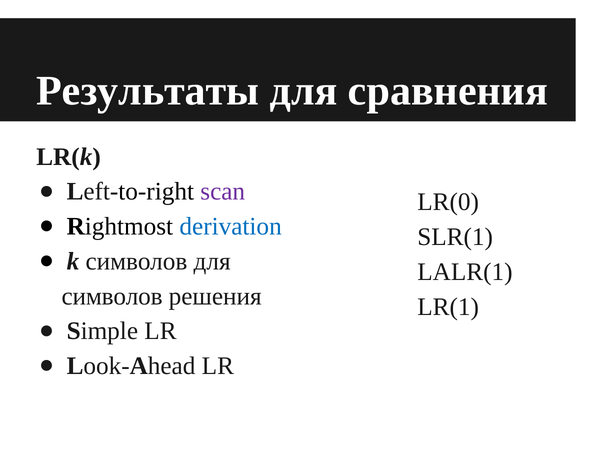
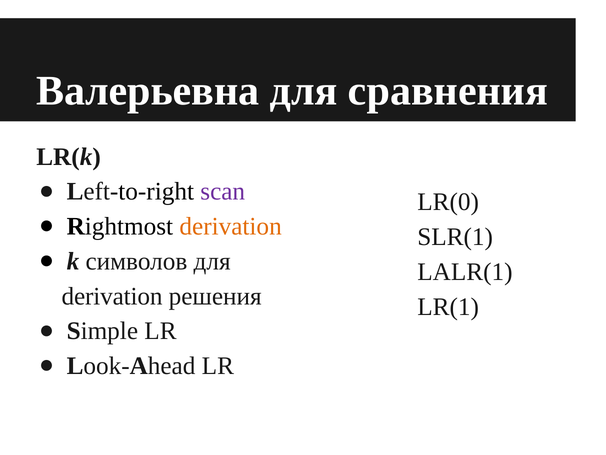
Результаты: Результаты -> Валерьевна (148, 91)
derivation colour: blue -> orange (231, 226)
символов: символов -> derivation (112, 296)
